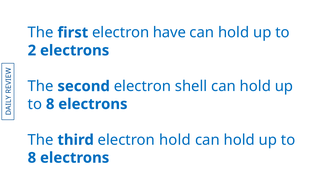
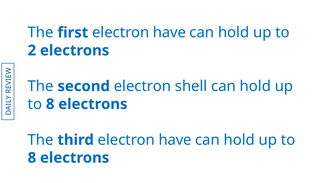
third electron hold: hold -> have (175, 140)
